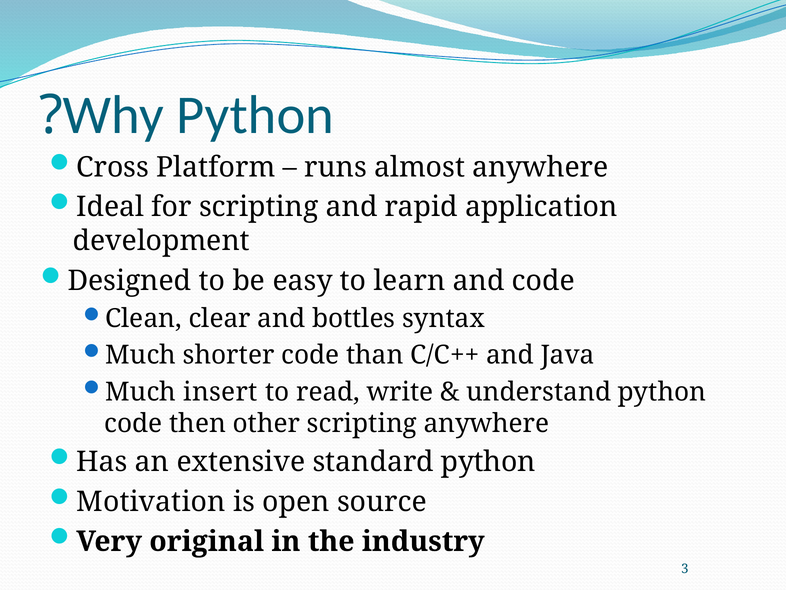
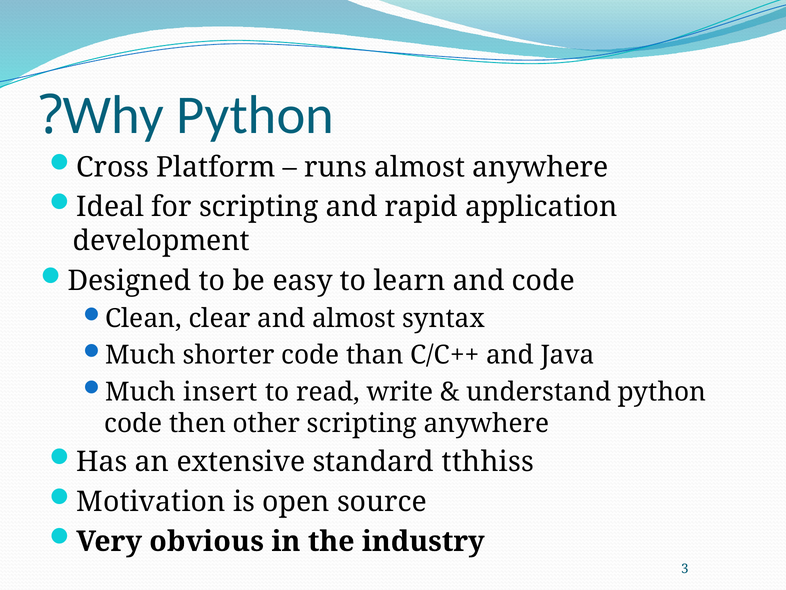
and bottles: bottles -> almost (354, 318)
standard python: python -> tthhiss (488, 462)
original: original -> obvious (207, 541)
